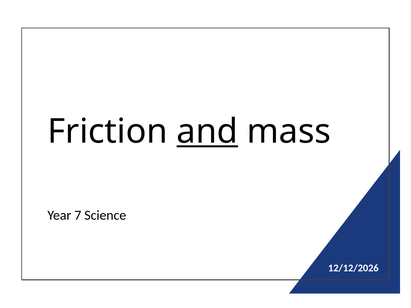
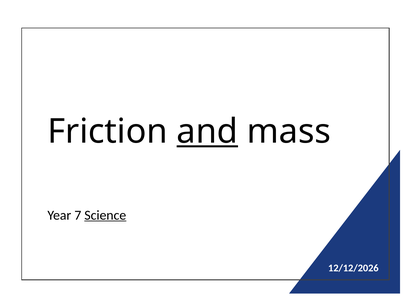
Science underline: none -> present (105, 215)
